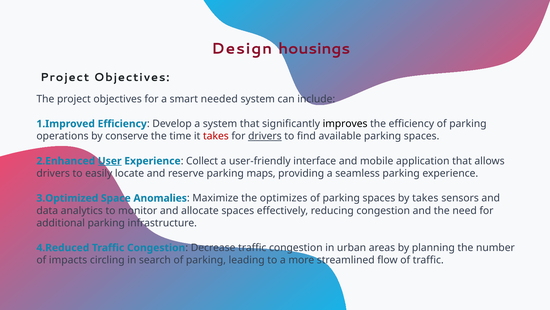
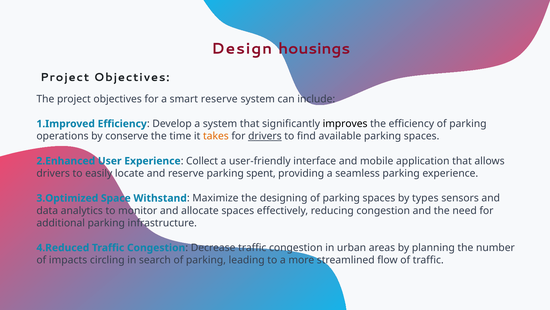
smart needed: needed -> reserve (219, 99)
takes colour: red -> orange (216, 136)
User underline: present -> none (110, 161)
maps: maps -> spent (261, 173)
Anomalies: Anomalies -> Withstand (160, 198)
optimizes: optimizes -> designing (284, 198)
by takes: takes -> types (425, 198)
